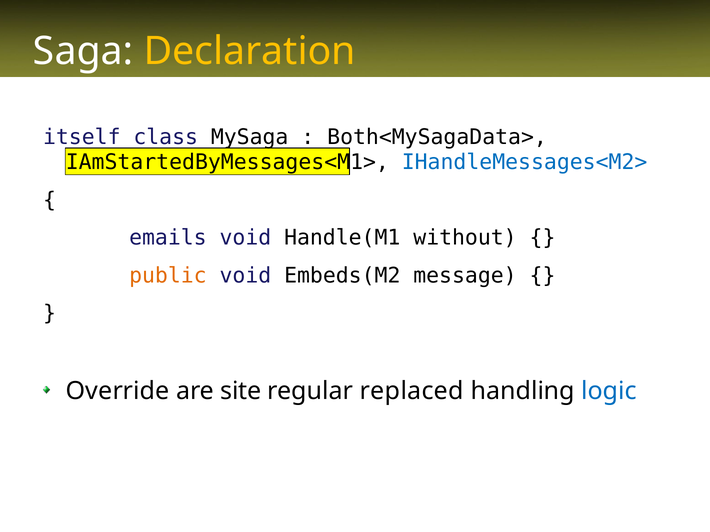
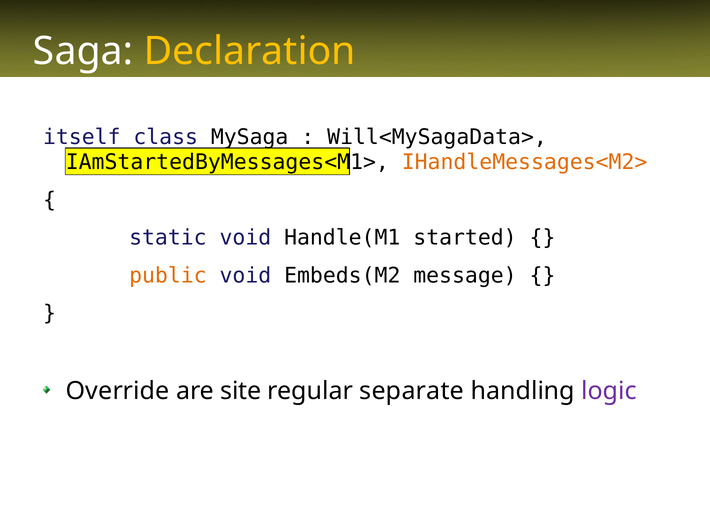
Both<MySagaData>: Both<MySagaData> -> Will<MySagaData> (437, 137)
IHandleMessages<M2> colour: blue -> orange (525, 162)
emails: emails -> static (168, 238)
without: without -> started (465, 238)
replaced: replaced -> separate (412, 391)
logic colour: blue -> purple (609, 391)
